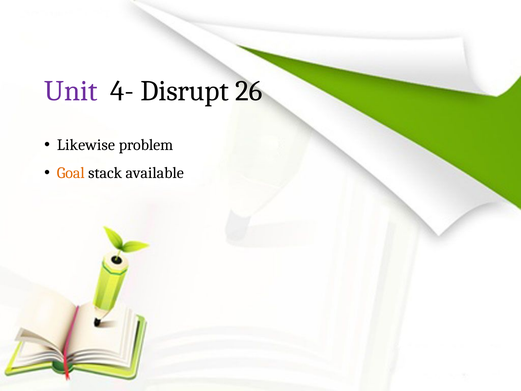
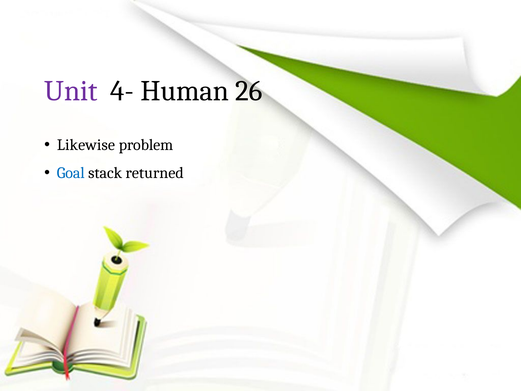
Disrupt: Disrupt -> Human (185, 91)
Goal colour: orange -> blue (71, 173)
available: available -> returned (155, 173)
